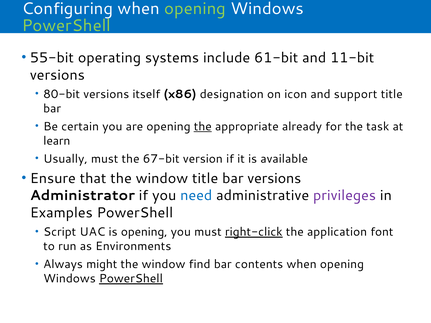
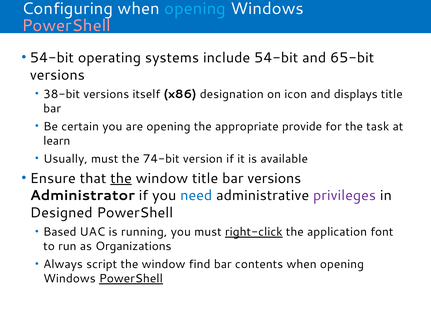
opening colour: light green -> light blue (195, 8)
PowerShell colour: light green -> pink (66, 26)
55-bit: 55-bit -> 54-bit (52, 58)
include 61-bit: 61-bit -> 54-bit (276, 58)
11-bit: 11-bit -> 65-bit (352, 58)
80-bit: 80-bit -> 38-bit (62, 94)
support: support -> displays (356, 94)
the underline: present -> none (203, 127)
already: already -> provide (302, 127)
67-bit: 67-bit -> 74-bit (161, 159)
the underline: none -> present (121, 178)
Examples: Examples -> Designed (61, 213)
Script: Script -> Based (60, 232)
is opening: opening -> running (144, 232)
Environments: Environments -> Organizations (133, 247)
might: might -> script (102, 265)
